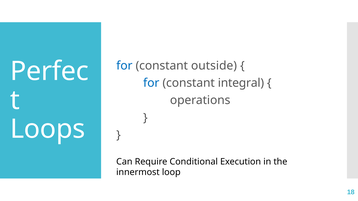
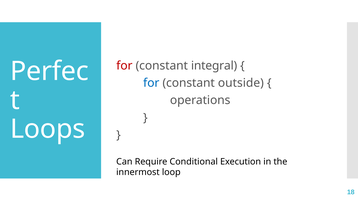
for colour: blue -> red (124, 66)
outside: outside -> integral (214, 66)
integral: integral -> outside (241, 83)
